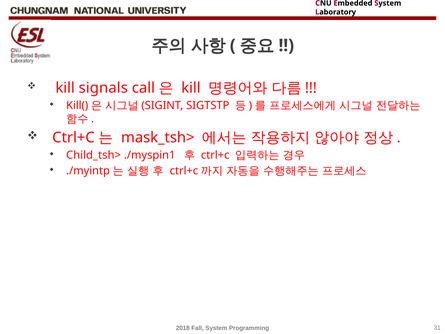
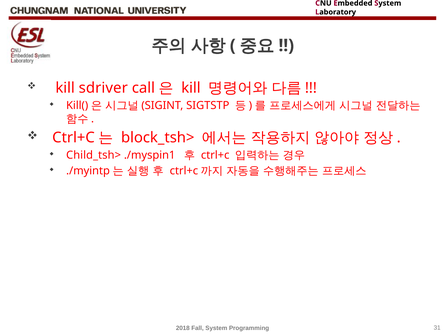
signals: signals -> sdriver (103, 88)
mask_tsh>: mask_tsh> -> block_tsh> (158, 138)
